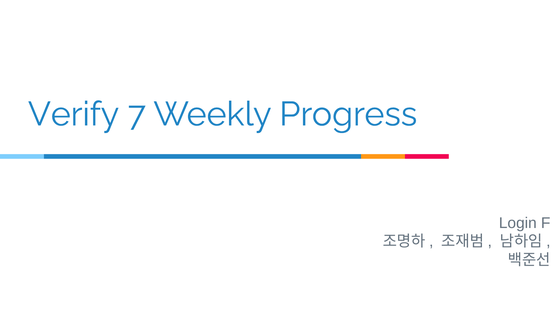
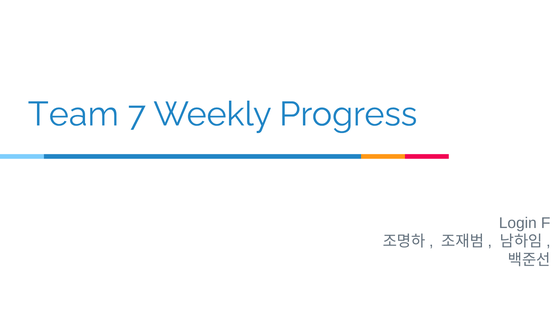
Verify: Verify -> Team (73, 114)
